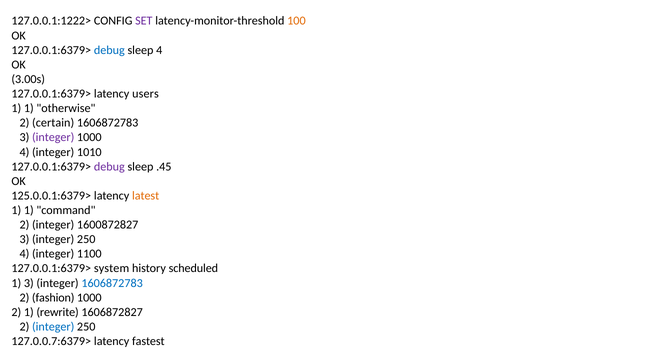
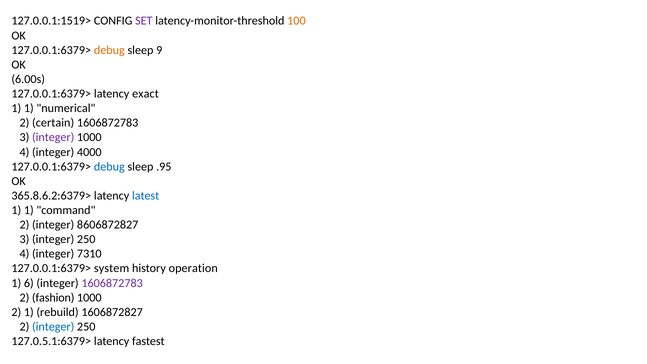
127.0.0.1:1222>: 127.0.0.1:1222> -> 127.0.0.1:1519> (51, 21)
debug colour: blue -> orange (109, 50)
sleep 4: 4 -> 9 (159, 50)
3.00s: 3.00s -> 6.00s (28, 79)
users: users -> exact (146, 94)
otherwise: otherwise -> numerical (66, 108)
1010: 1010 -> 4000 (89, 152)
debug colour: purple -> blue (109, 167)
.45: .45 -> .95 (164, 167)
125.0.0.1:6379>: 125.0.0.1:6379> -> 365.8.6.2:6379> (51, 196)
latest colour: orange -> blue (146, 196)
1600872827: 1600872827 -> 8606872827 (108, 225)
1100: 1100 -> 7310 (89, 254)
scheduled: scheduled -> operation (193, 268)
1 3: 3 -> 6 (29, 283)
1606872783 colour: blue -> purple (112, 283)
rewrite: rewrite -> rebuild (58, 312)
127.0.0.7:6379>: 127.0.0.7:6379> -> 127.0.5.1:6379> (51, 341)
